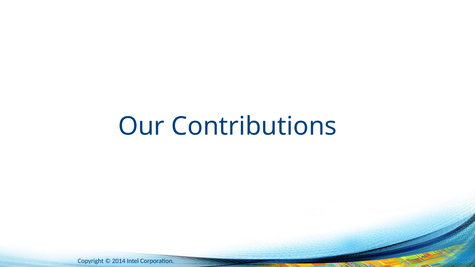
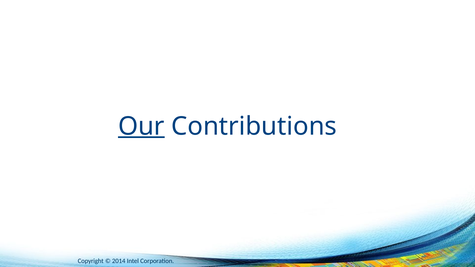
Our underline: none -> present (141, 126)
